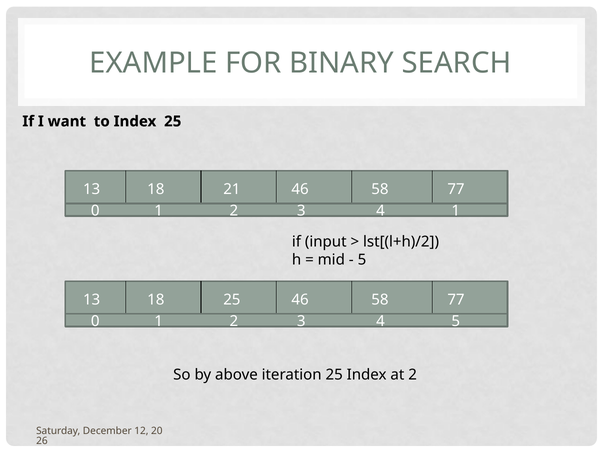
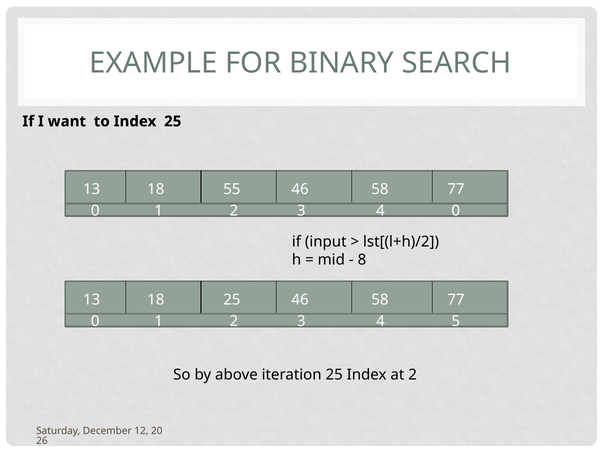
21: 21 -> 55 (232, 189)
4 1: 1 -> 0 (456, 211)
5: 5 -> 8 (362, 260)
